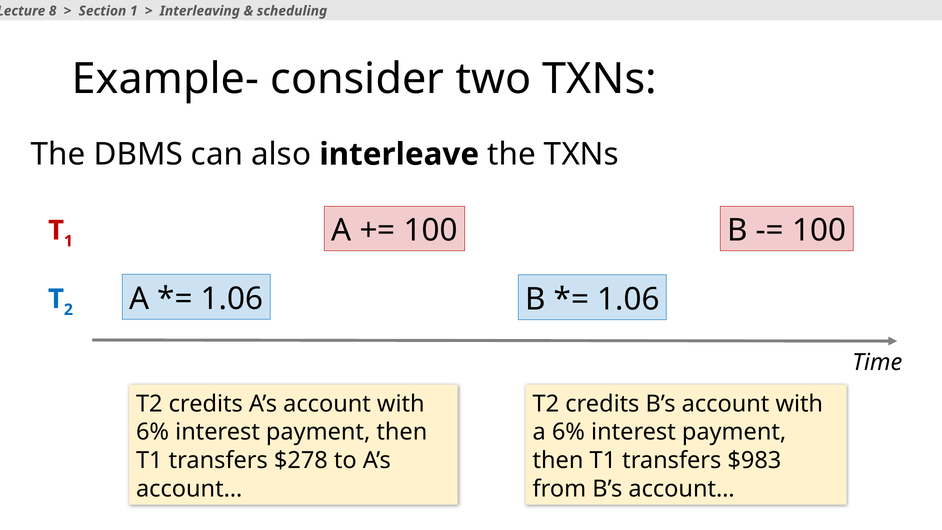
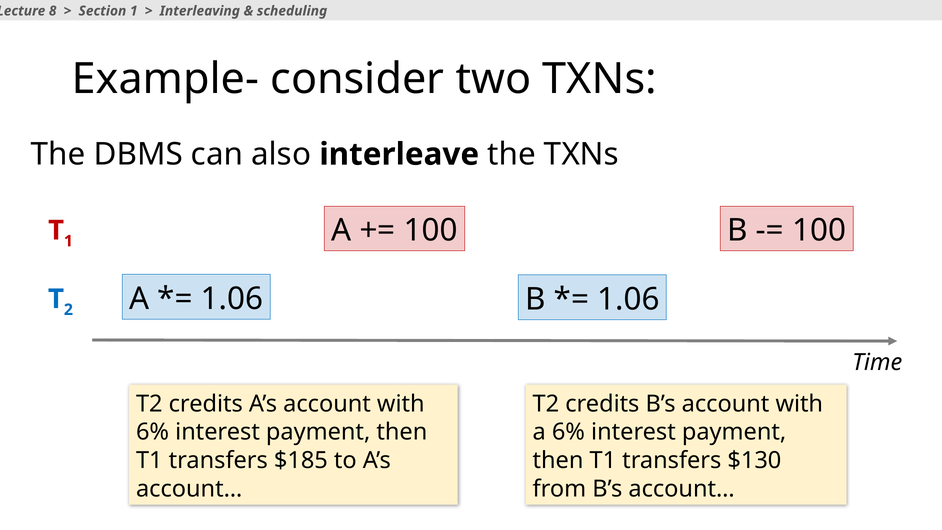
$278: $278 -> $185 (301, 460)
$983: $983 -> $130 (754, 460)
